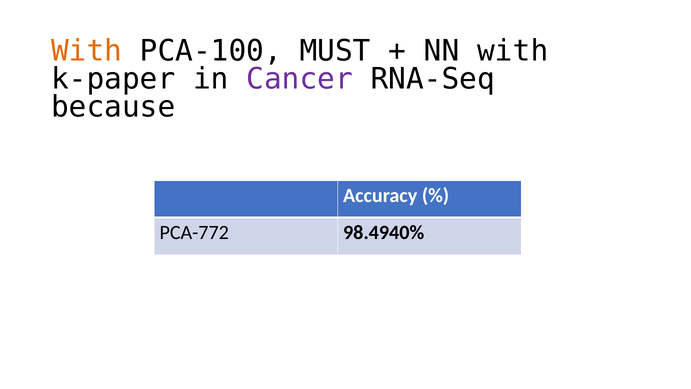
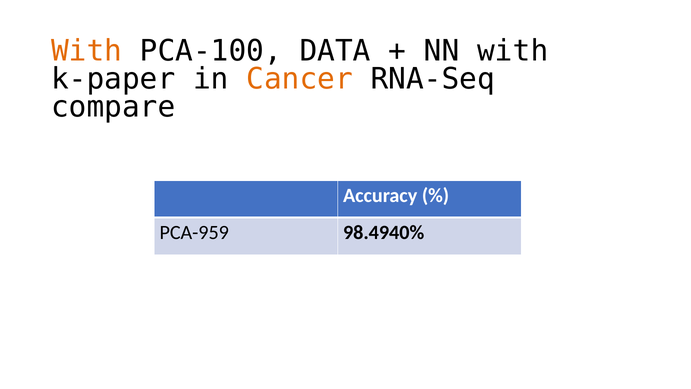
MUST: MUST -> DATA (335, 51)
Cancer colour: purple -> orange (300, 79)
because: because -> compare (113, 107)
PCA-772: PCA-772 -> PCA-959 (194, 233)
